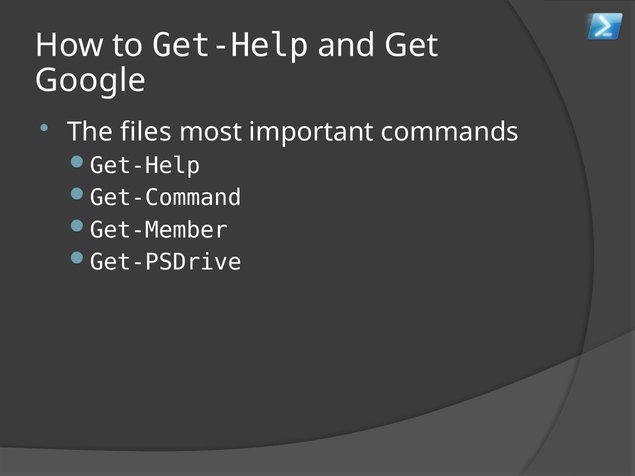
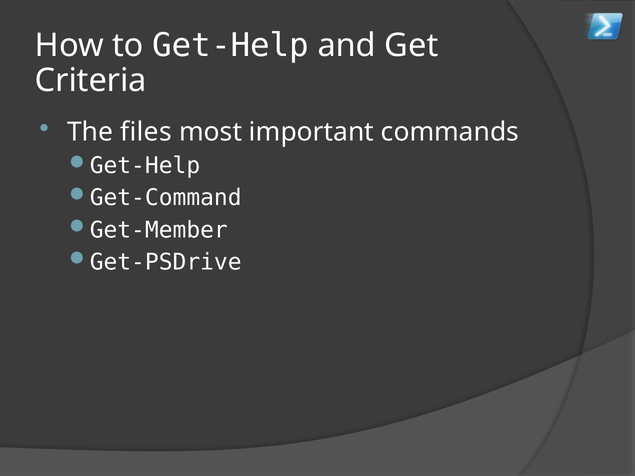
Google: Google -> Criteria (91, 81)
